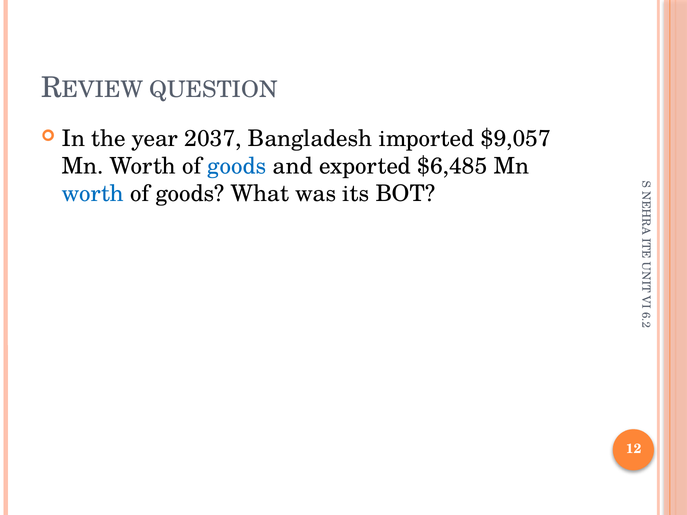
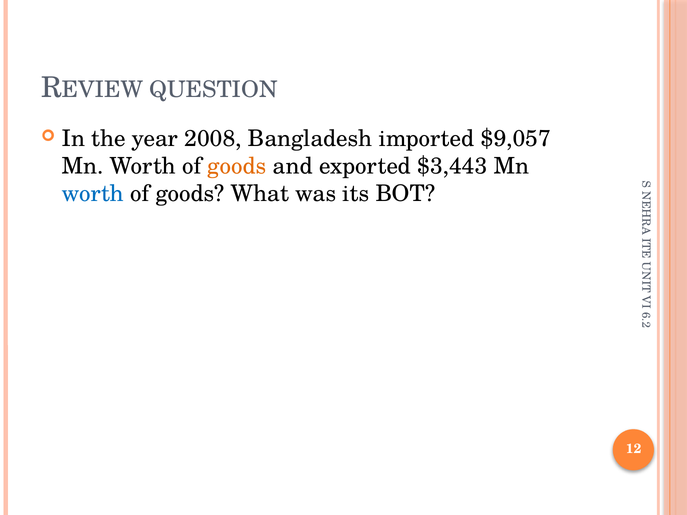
2037: 2037 -> 2008 (213, 139)
goods colour: blue -> orange (237, 166)
$6,485: $6,485 -> $3,443 (452, 166)
